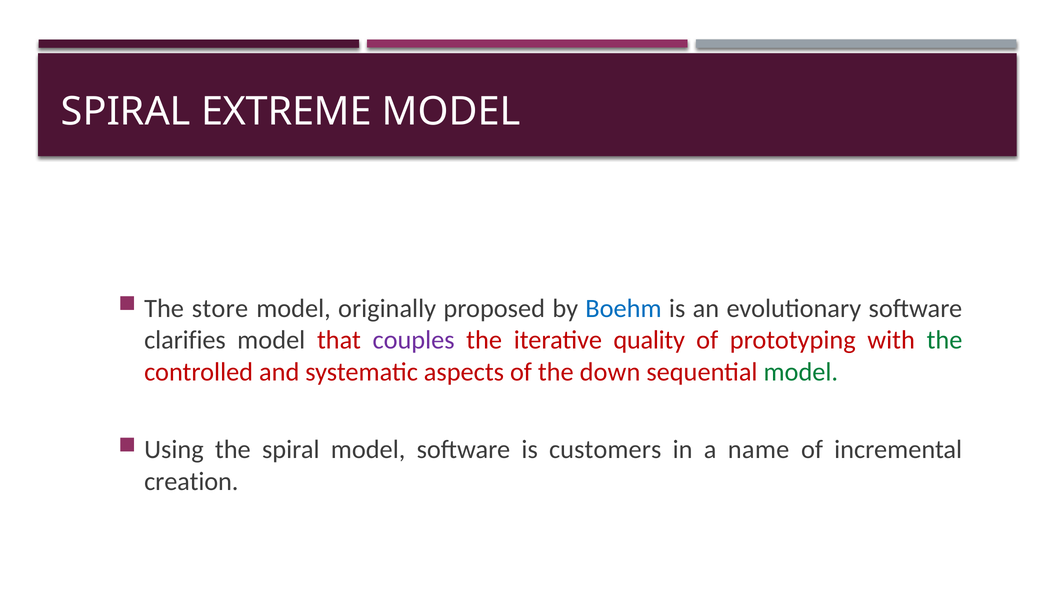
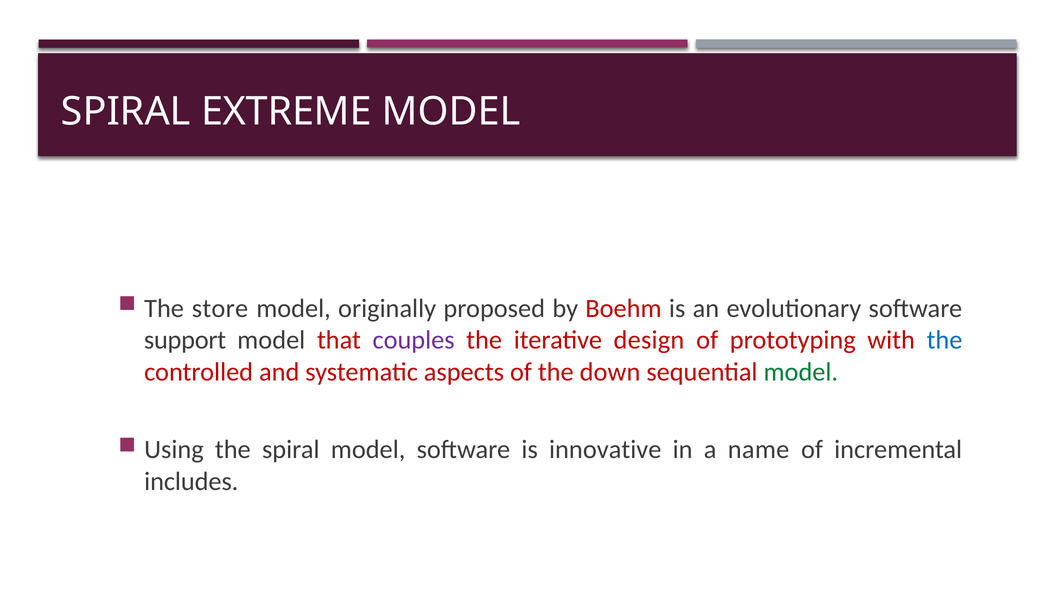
Boehm colour: blue -> red (623, 308)
clarifies: clarifies -> support (185, 340)
quality: quality -> design (649, 340)
the colour: green -> blue (945, 340)
customers: customers -> innovative (605, 449)
creation: creation -> includes (191, 481)
